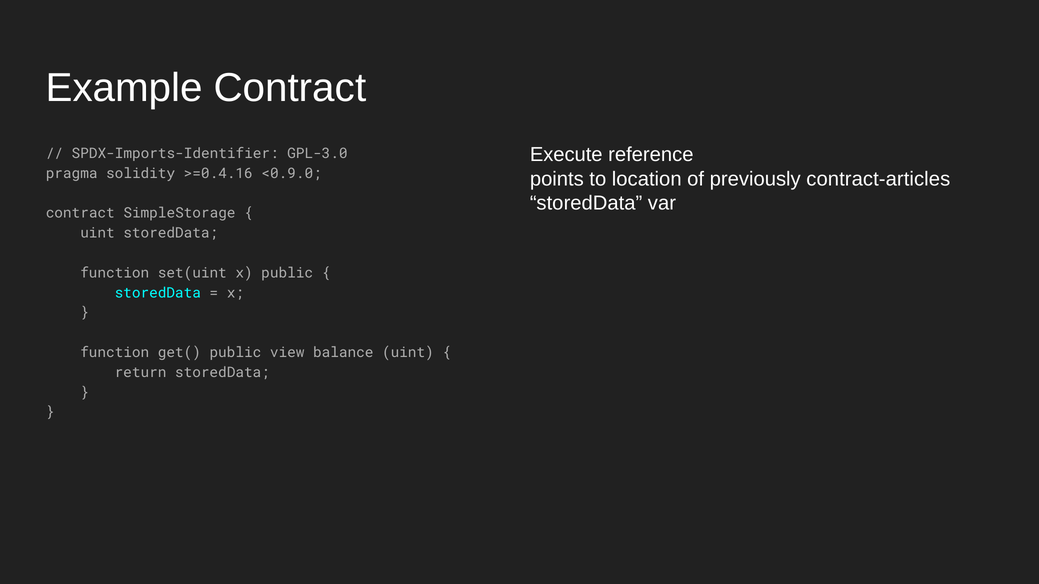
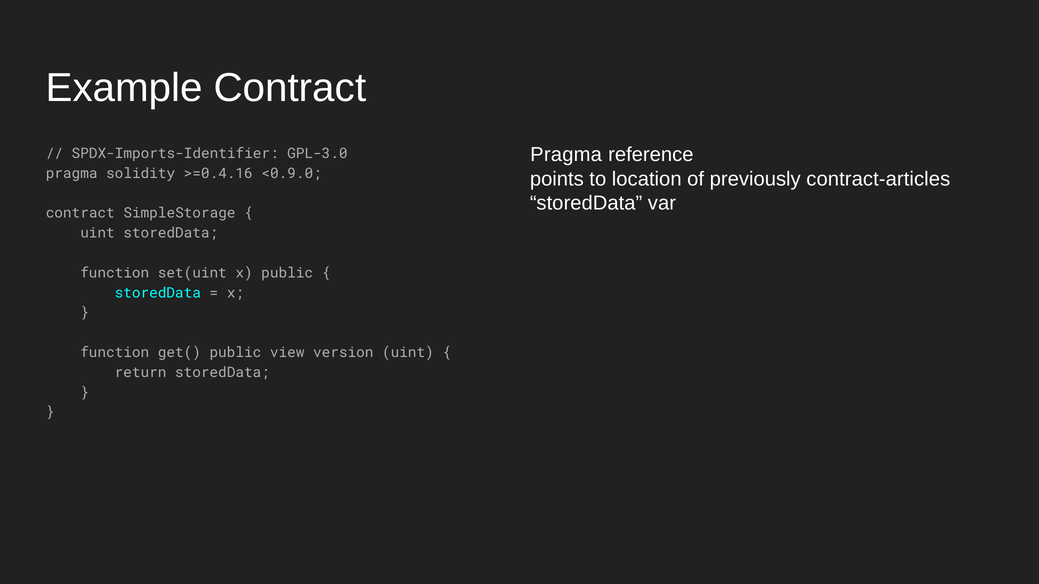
Execute: Execute -> Pragma (566, 155)
balance: balance -> version (343, 353)
